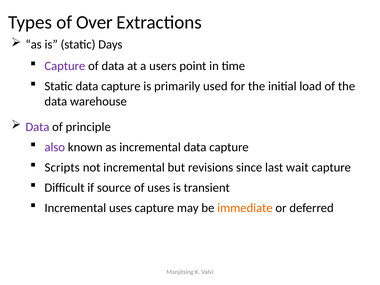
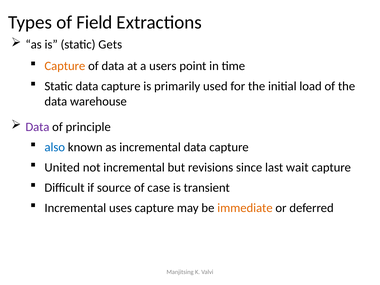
Over: Over -> Field (94, 22)
Days: Days -> Gets (110, 45)
Capture colour: purple -> orange (65, 66)
also colour: purple -> blue (55, 147)
Scripts: Scripts -> United (62, 167)
of uses: uses -> case (159, 188)
